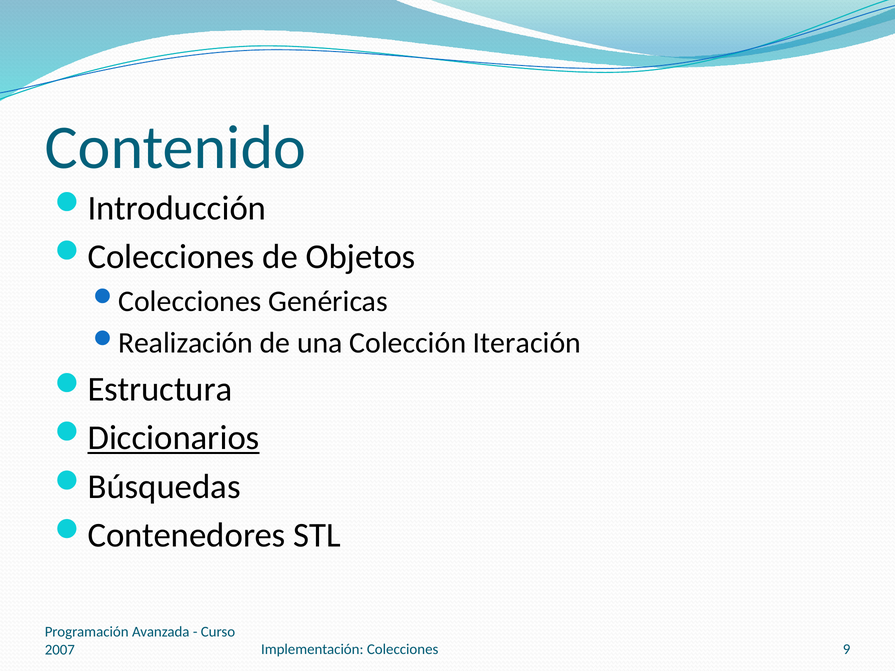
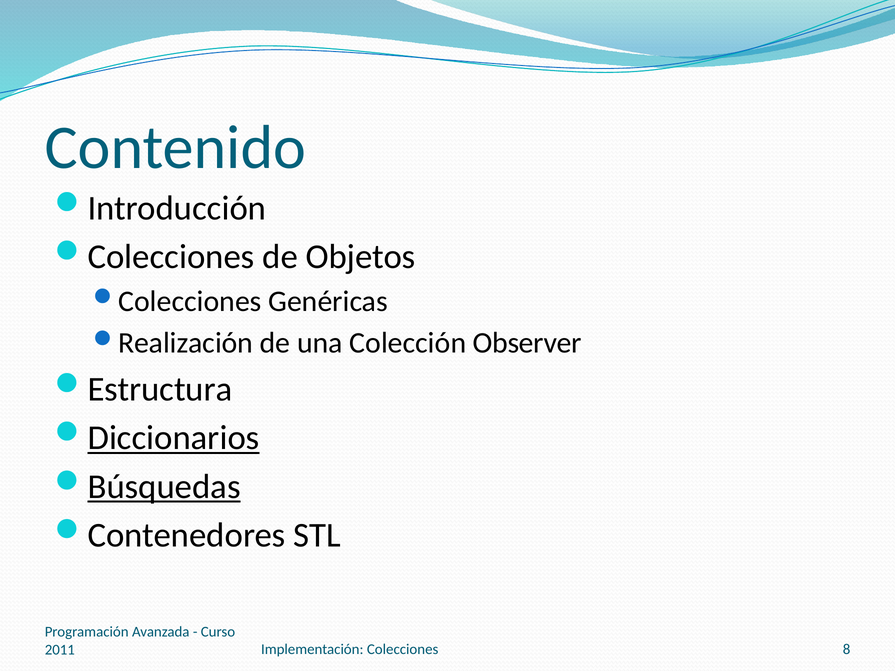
Iteración: Iteración -> Observer (527, 343)
Búsquedas underline: none -> present (164, 487)
9: 9 -> 8 (847, 650)
2007: 2007 -> 2011 (60, 650)
